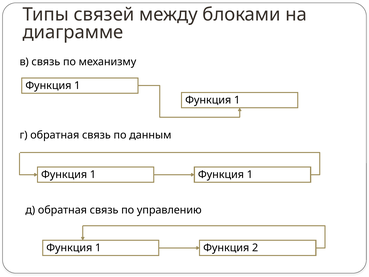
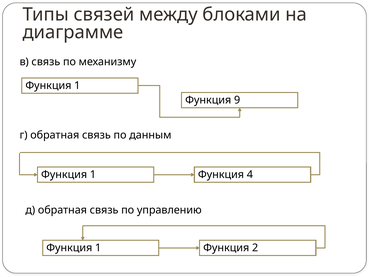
1: 1 -> 9 (237, 100)
1: 1 -> 4 (250, 174)
